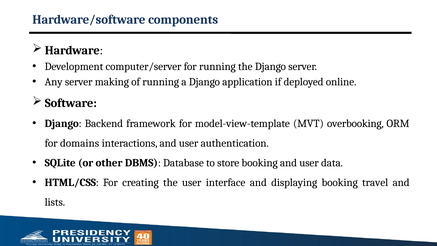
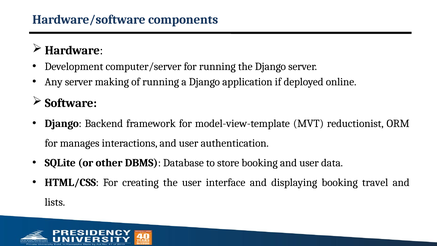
overbooking: overbooking -> reductionist (355, 124)
domains: domains -> manages (80, 143)
